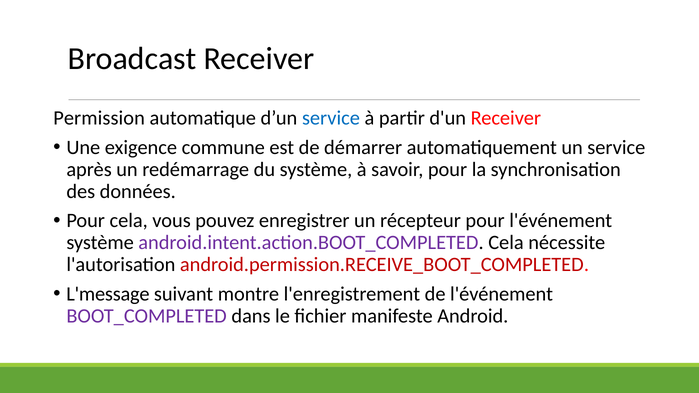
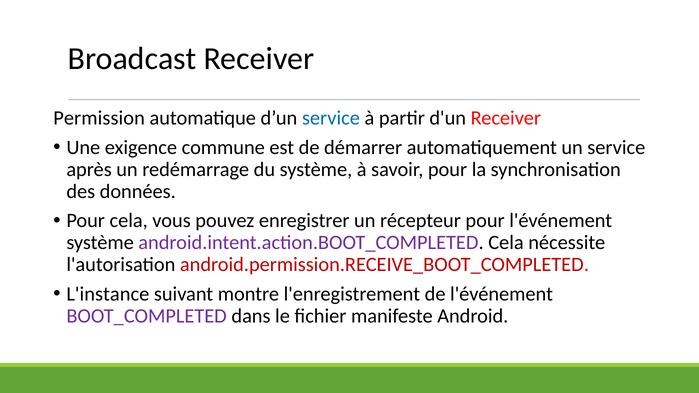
L'message: L'message -> L'instance (108, 294)
